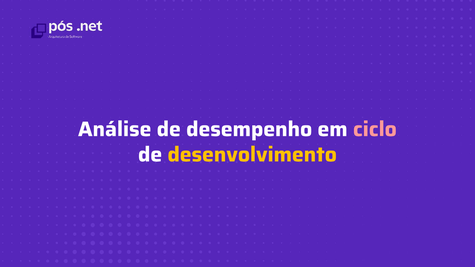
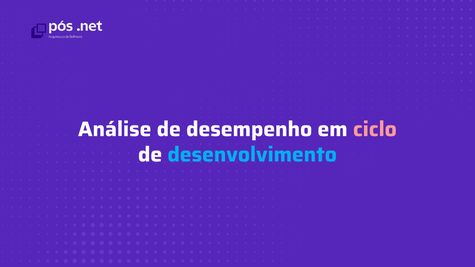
desenvolvimento colour: yellow -> light blue (252, 155)
